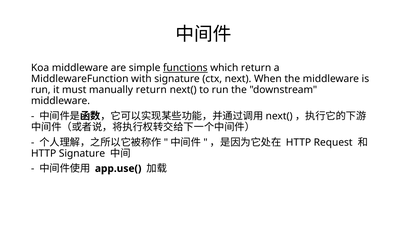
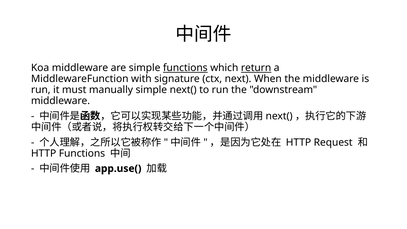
return underline: none -> present (256, 68)
manually return: return -> simple (151, 90)
HTTP Signature: Signature -> Functions (82, 153)
